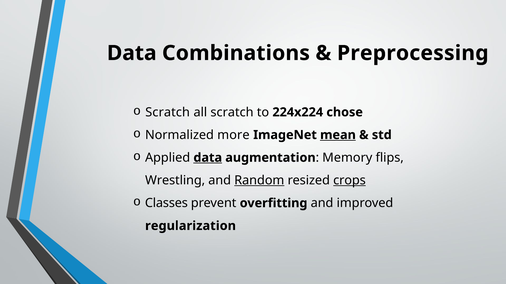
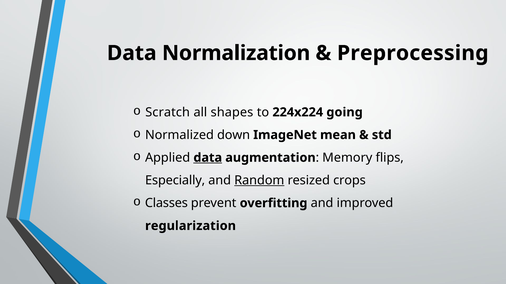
Combinations: Combinations -> Normalization (236, 53)
all scratch: scratch -> shapes (232, 112)
chose: chose -> going (345, 112)
more: more -> down (234, 135)
mean underline: present -> none (338, 135)
Wrestling: Wrestling -> Especially (175, 181)
crops underline: present -> none (349, 181)
